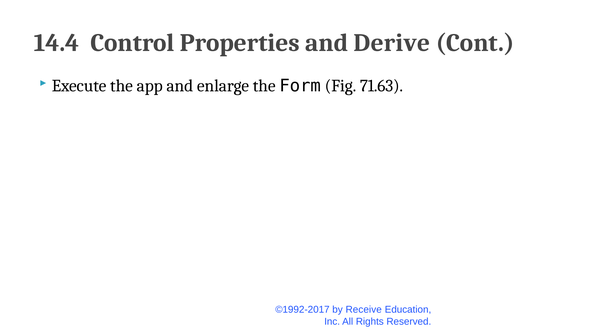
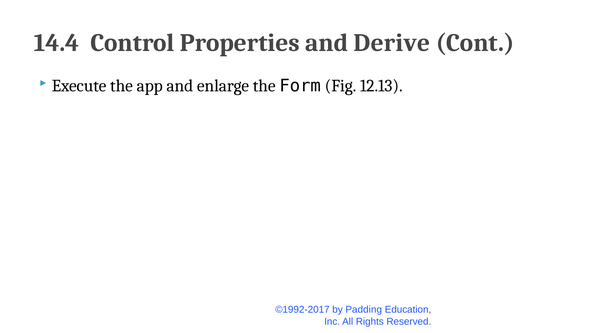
71.63: 71.63 -> 12.13 (381, 86)
Receive: Receive -> Padding (364, 310)
